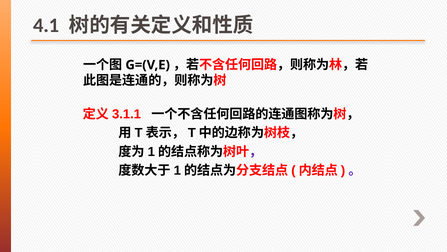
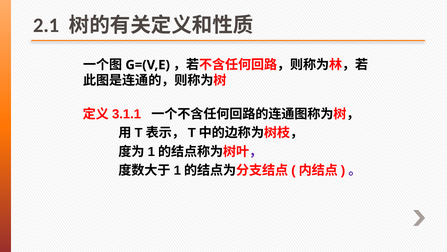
4.1: 4.1 -> 2.1 (46, 25)
